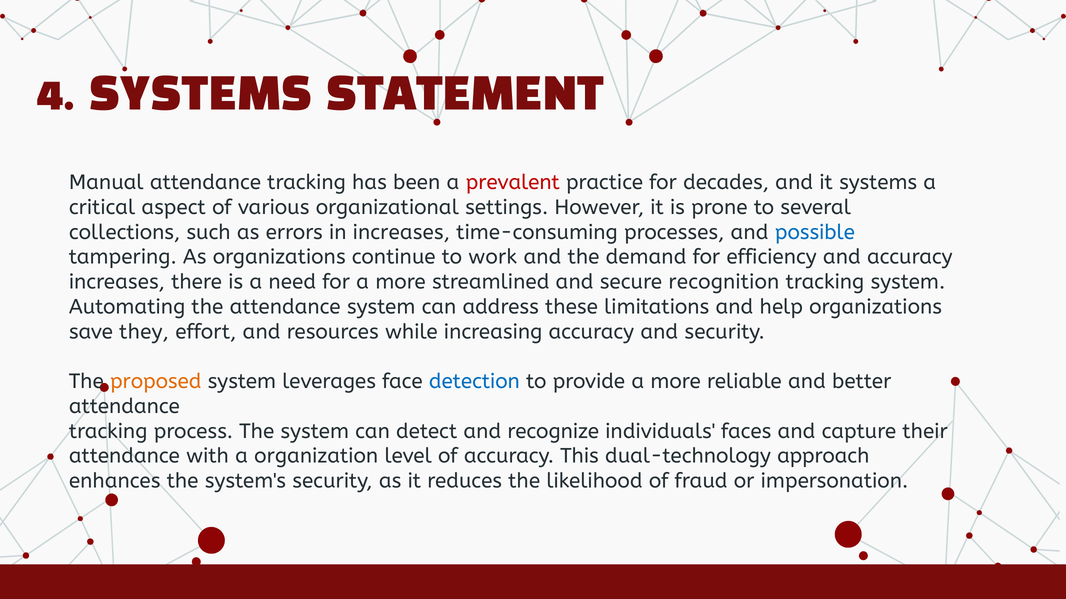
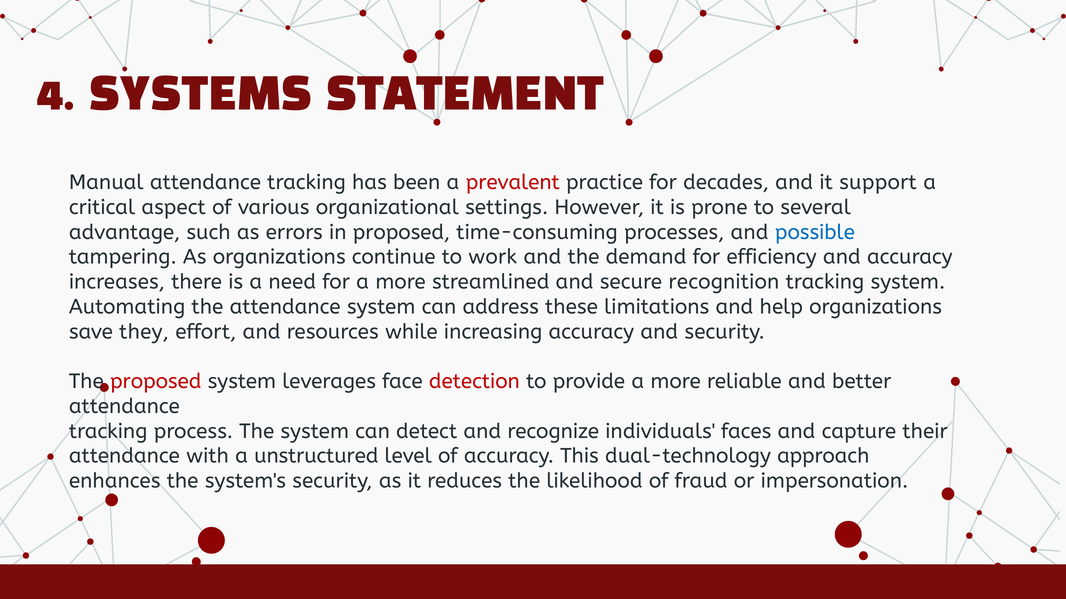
it systems: systems -> support (878, 183)
collections: collections -> advantage (125, 233)
in increases: increases -> proposed (401, 233)
proposed colour: orange -> red (156, 382)
detection colour: blue -> red (474, 382)
organization: organization -> unstructured (316, 457)
